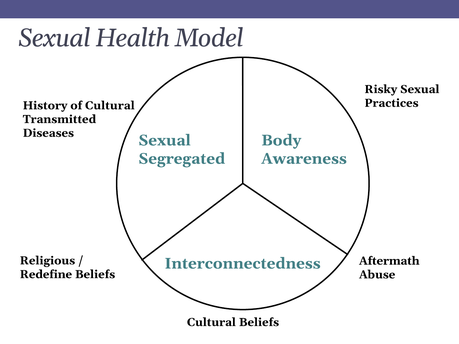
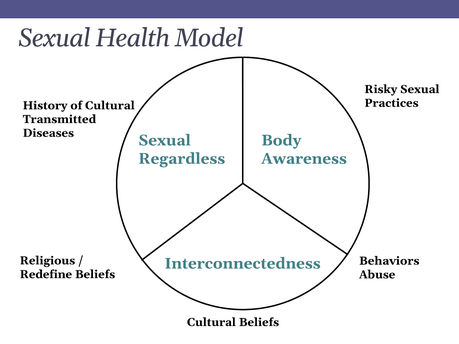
Segregated: Segregated -> Regardless (182, 159)
Aftermath: Aftermath -> Behaviors (389, 261)
